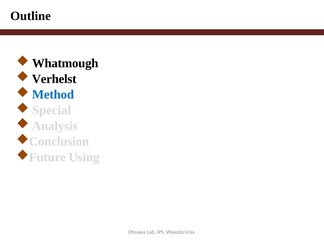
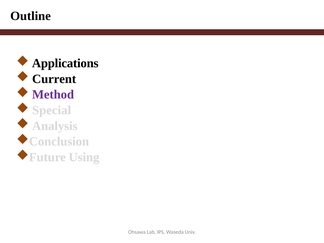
Whatmough: Whatmough -> Applications (65, 63)
Verhelst: Verhelst -> Current (54, 79)
Method colour: blue -> purple (53, 95)
